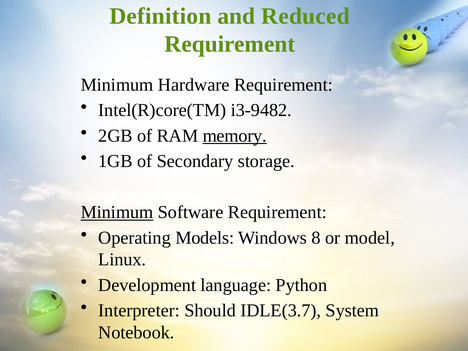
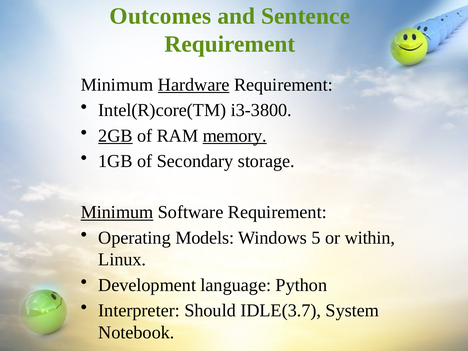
Definition: Definition -> Outcomes (160, 16)
Reduced: Reduced -> Sentence (306, 16)
Hardware underline: none -> present (194, 85)
i3-9482: i3-9482 -> i3-3800 (261, 110)
2GB underline: none -> present (115, 136)
8: 8 -> 5 (316, 238)
model: model -> within (370, 238)
